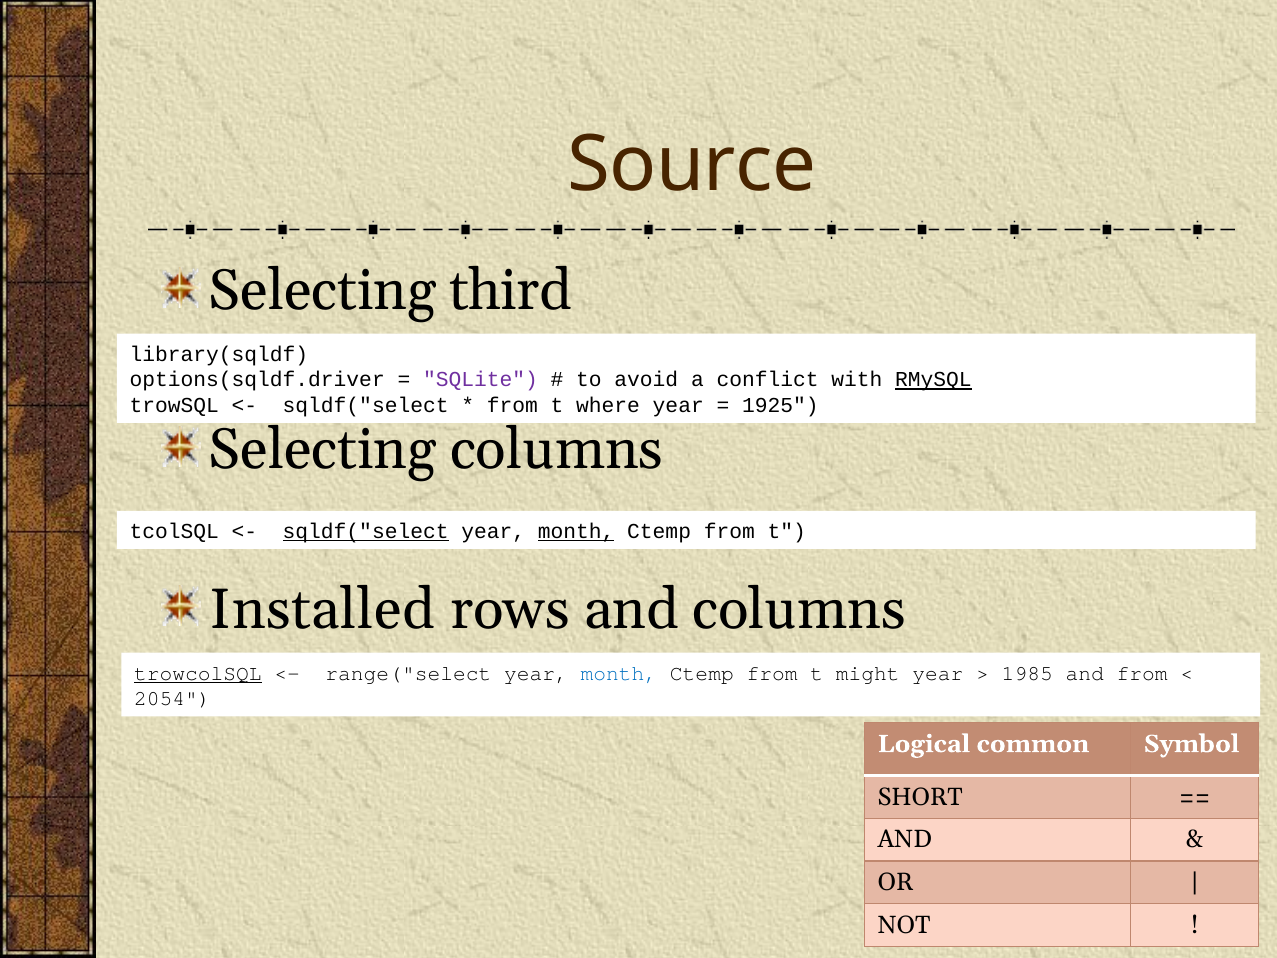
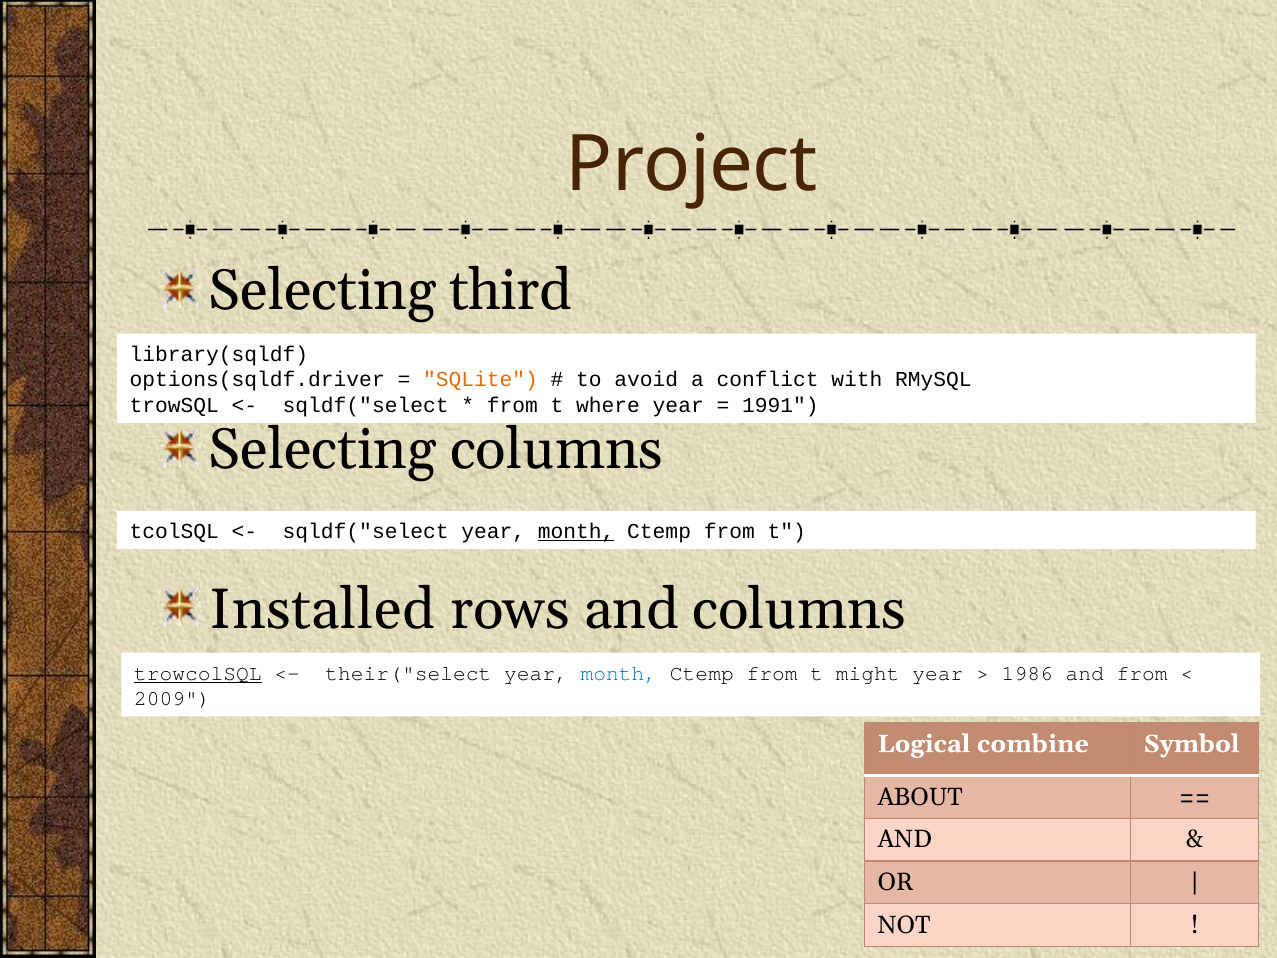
Source: Source -> Project (692, 165)
SQLite colour: purple -> orange (480, 380)
RMySQL underline: present -> none (933, 380)
1925: 1925 -> 1991 (780, 405)
sqldf("select underline: present -> none (366, 531)
range("select: range("select -> their("select (408, 673)
1985: 1985 -> 1986 (1027, 673)
2054: 2054 -> 2009 (172, 699)
common: common -> combine (1033, 744)
SHORT: SHORT -> ABOUT (920, 797)
